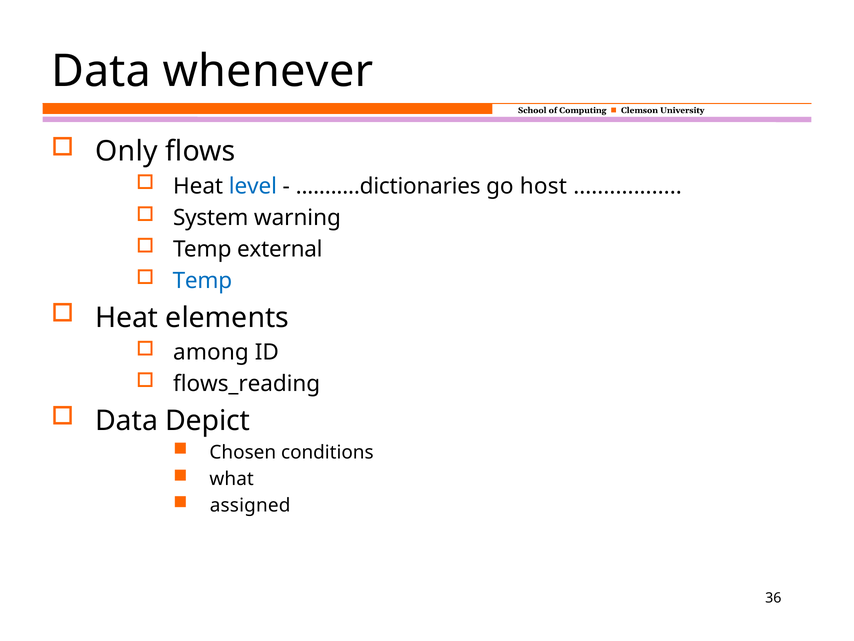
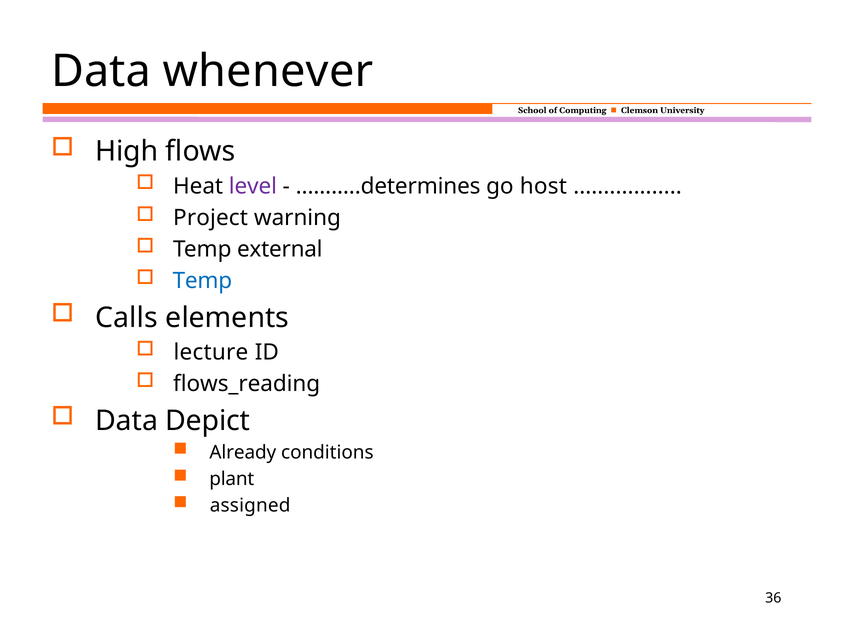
Only: Only -> High (127, 151)
level colour: blue -> purple (253, 186)
...........dictionaries: ...........dictionaries -> ...........determines (388, 186)
System: System -> Project (211, 218)
Heat: Heat -> Calls (127, 317)
among: among -> lecture (211, 352)
Chosen: Chosen -> Already (243, 452)
what: what -> plant (232, 479)
